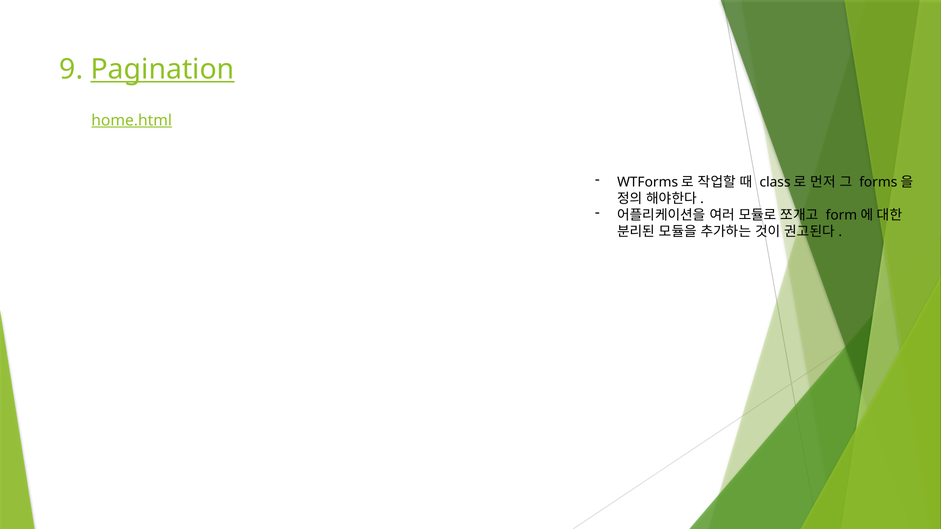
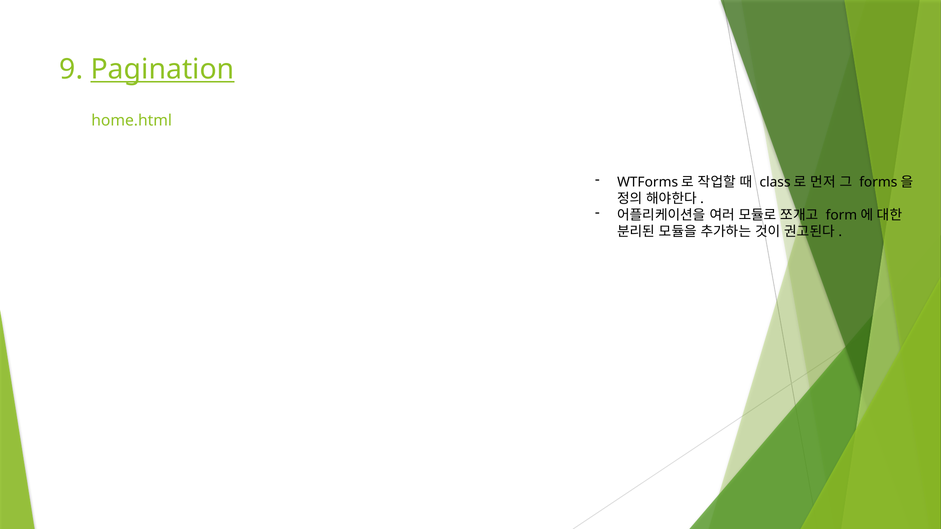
home.html underline: present -> none (132, 121)
